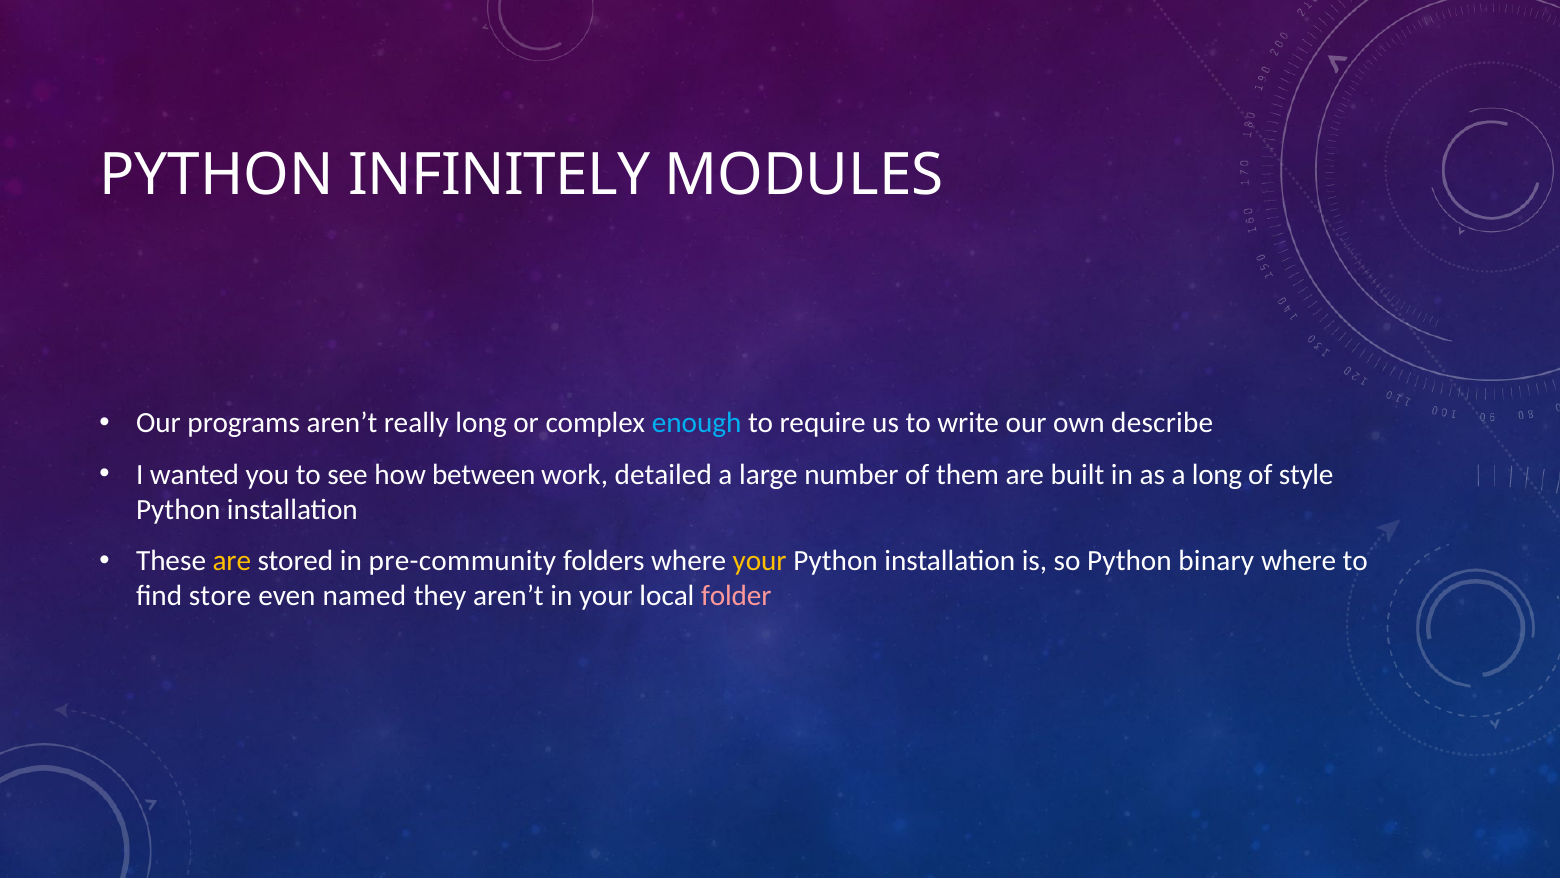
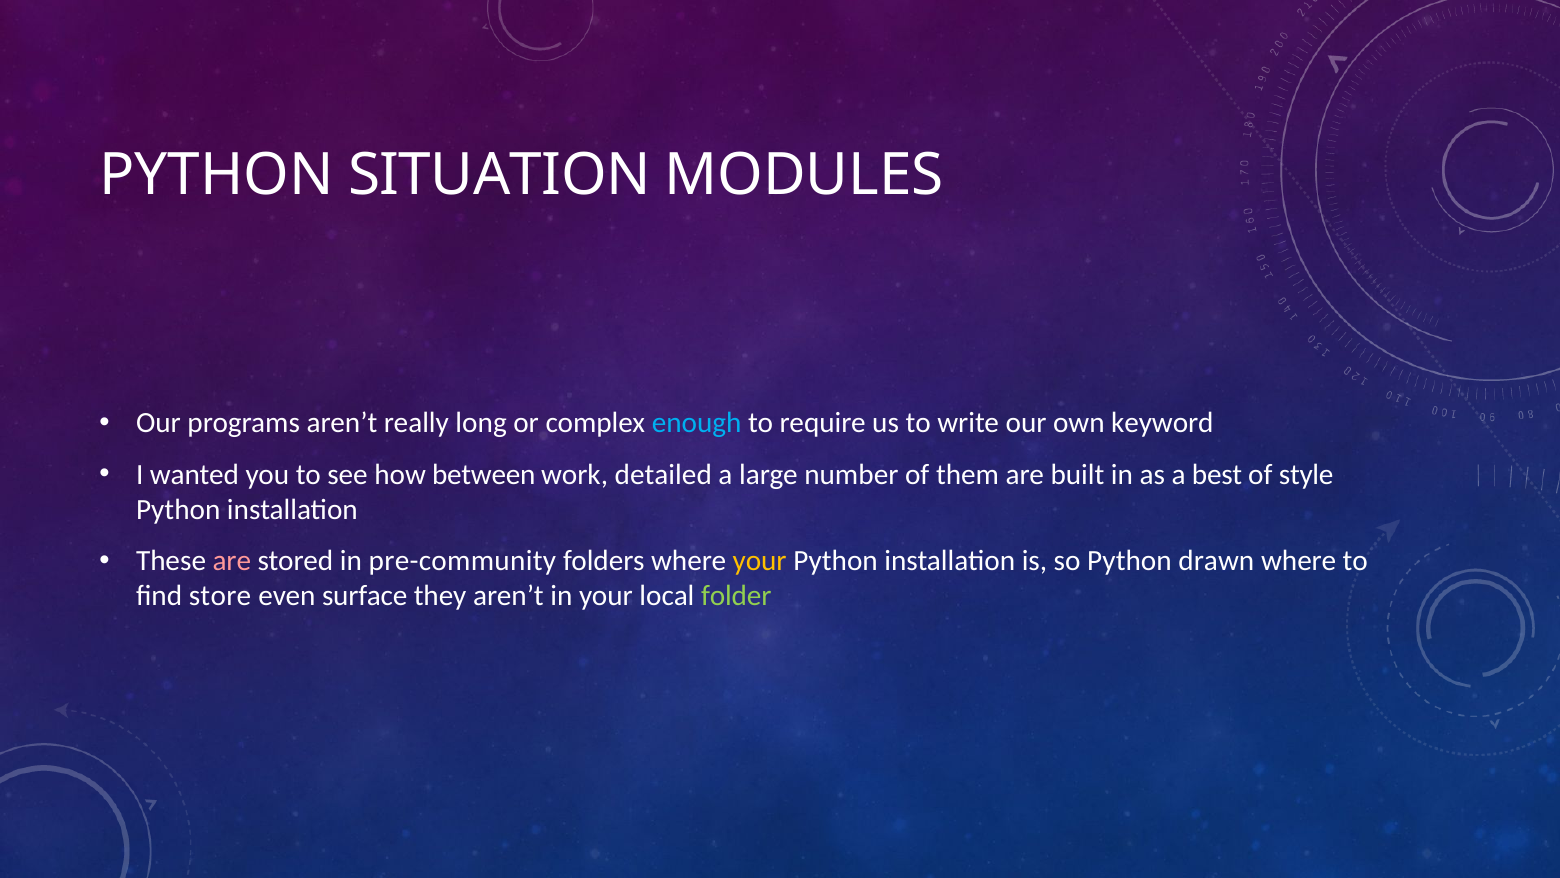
INFINITELY: INFINITELY -> SITUATION (499, 175)
describe: describe -> keyword (1162, 423)
a long: long -> best (1217, 474)
are colour: yellow -> pink (232, 561)
binary: binary -> drawn (1216, 561)
named: named -> surface (365, 596)
folder colour: pink -> light green (736, 596)
